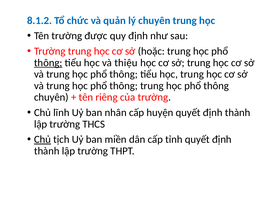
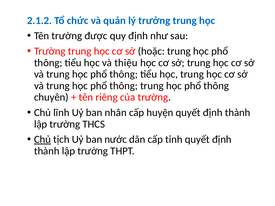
8.1.2: 8.1.2 -> 2.1.2 (40, 21)
lý chuyên: chuyên -> trưởng (154, 21)
thông underline: present -> none (48, 63)
miền: miền -> nước (116, 140)
